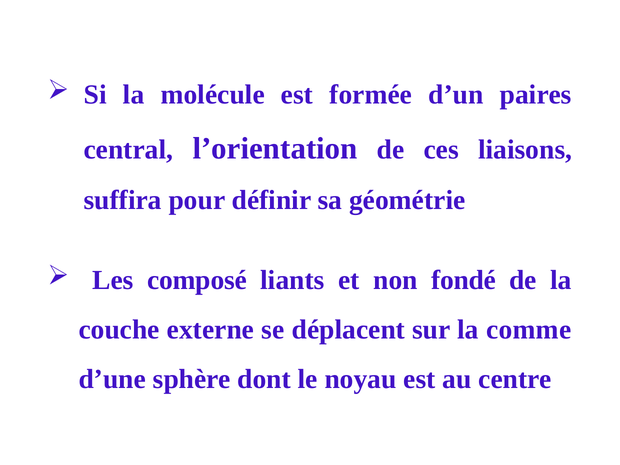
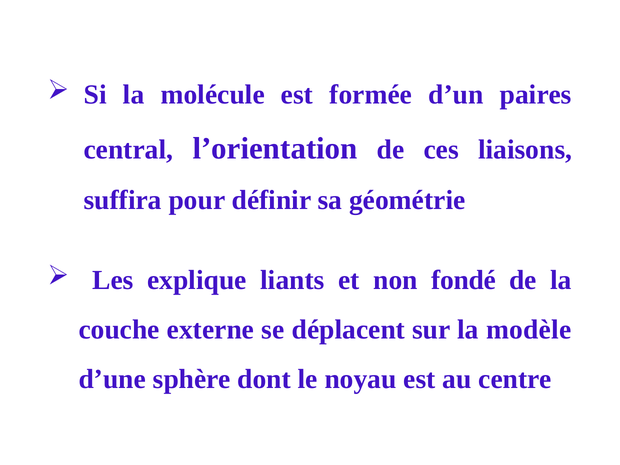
composé: composé -> explique (197, 280)
comme: comme -> modèle (529, 330)
